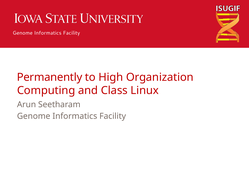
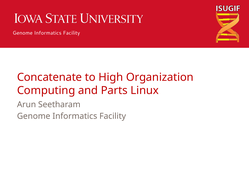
Permanently: Permanently -> Concatenate (50, 77)
Class: Class -> Parts (114, 90)
